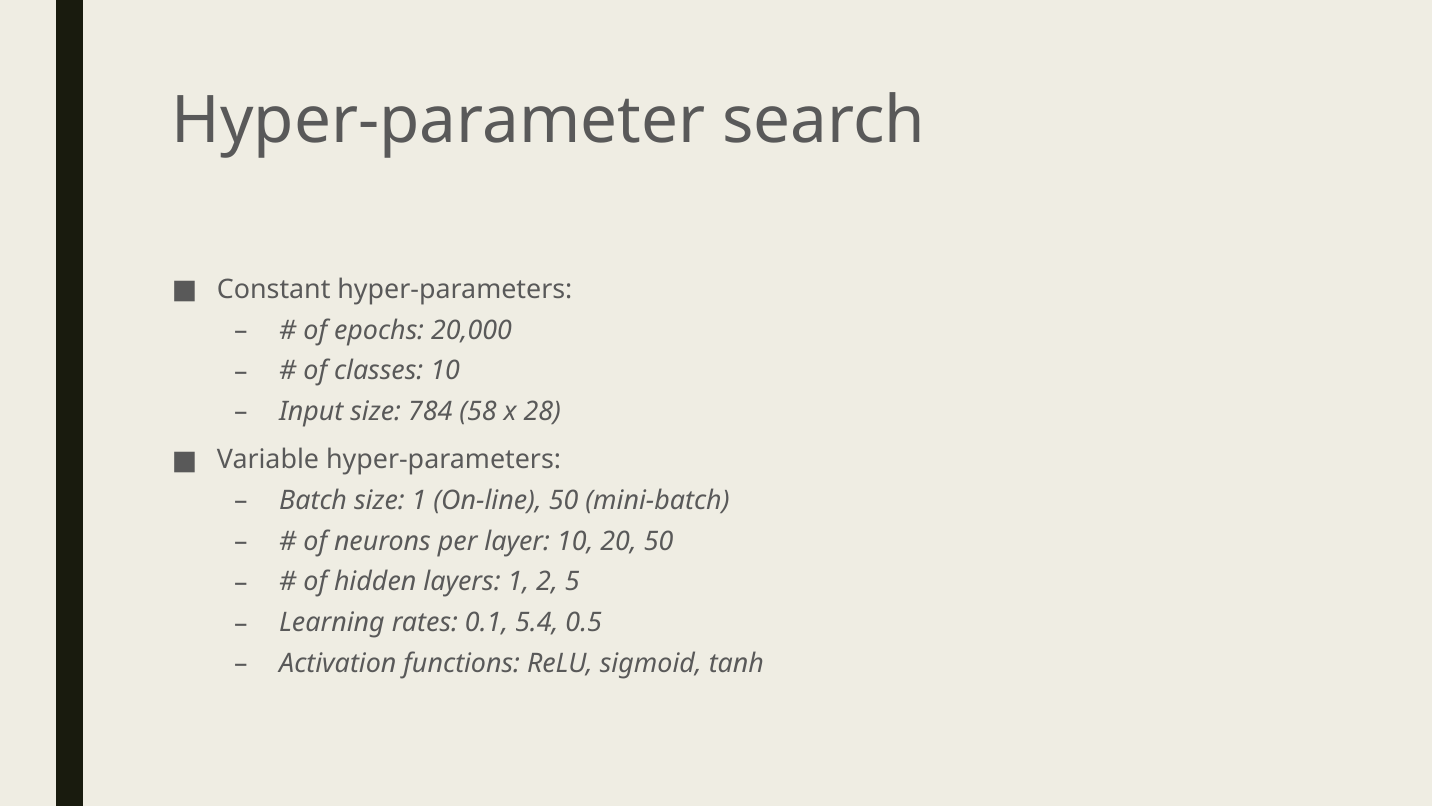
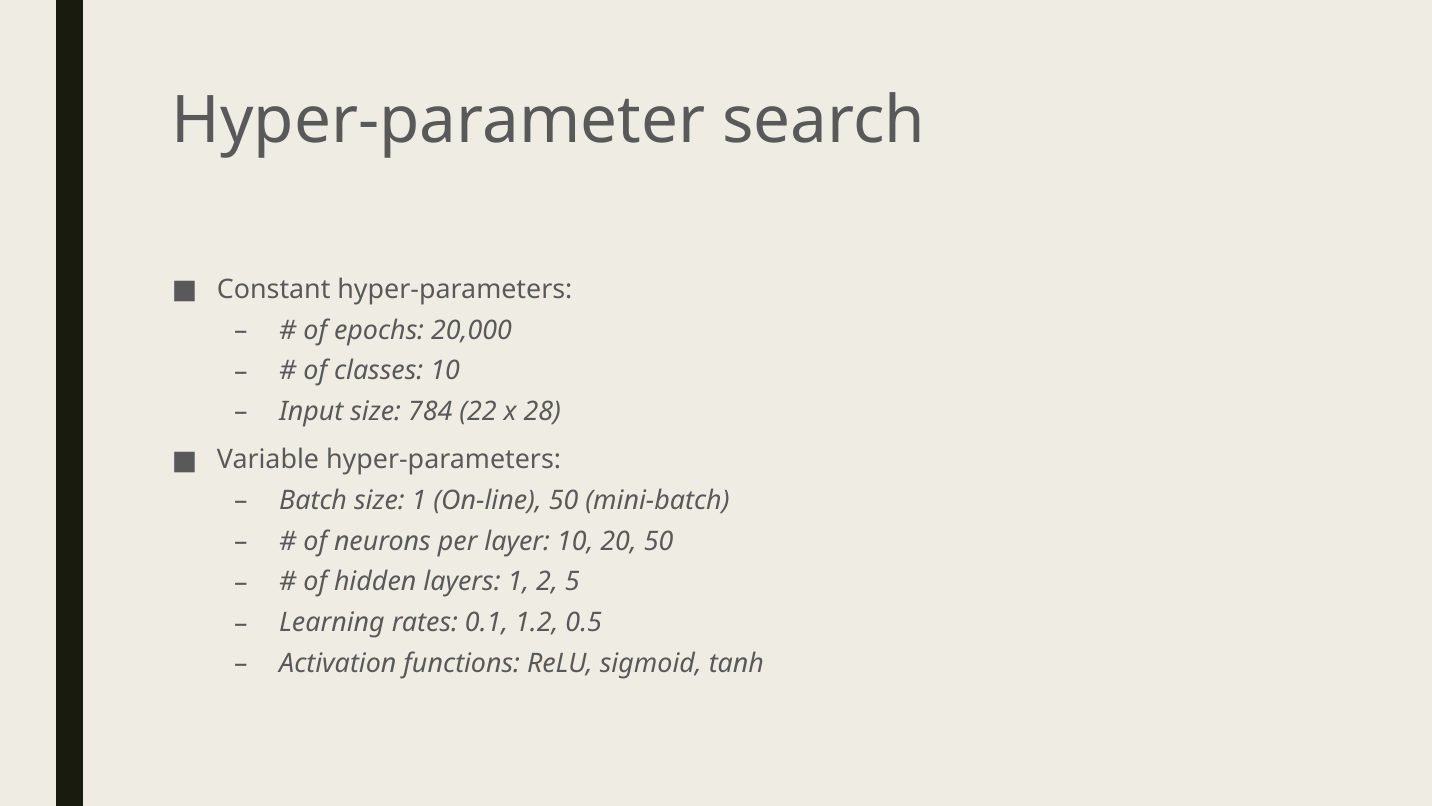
58: 58 -> 22 (478, 411)
5.4: 5.4 -> 1.2 (537, 622)
